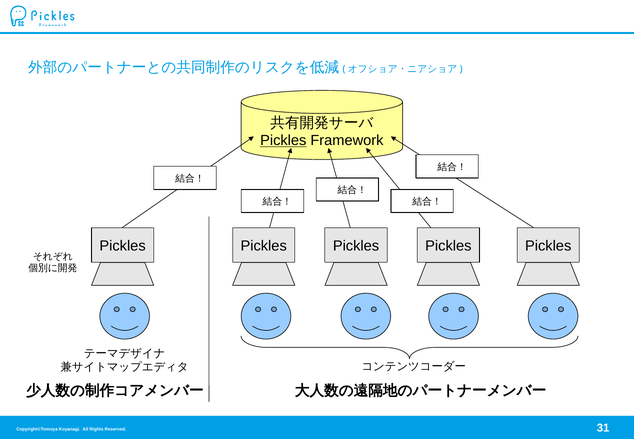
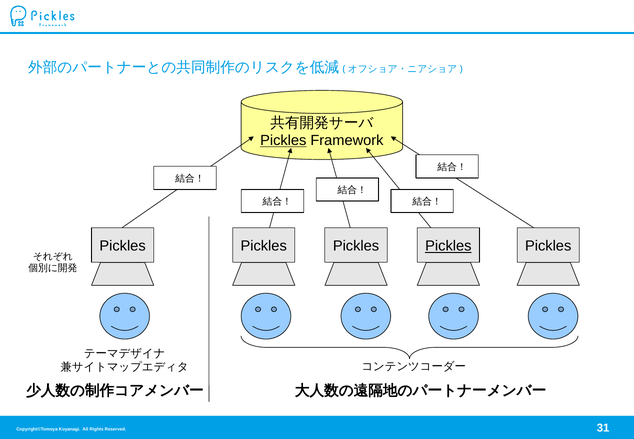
Pickles underline: none -> present (448, 246)
